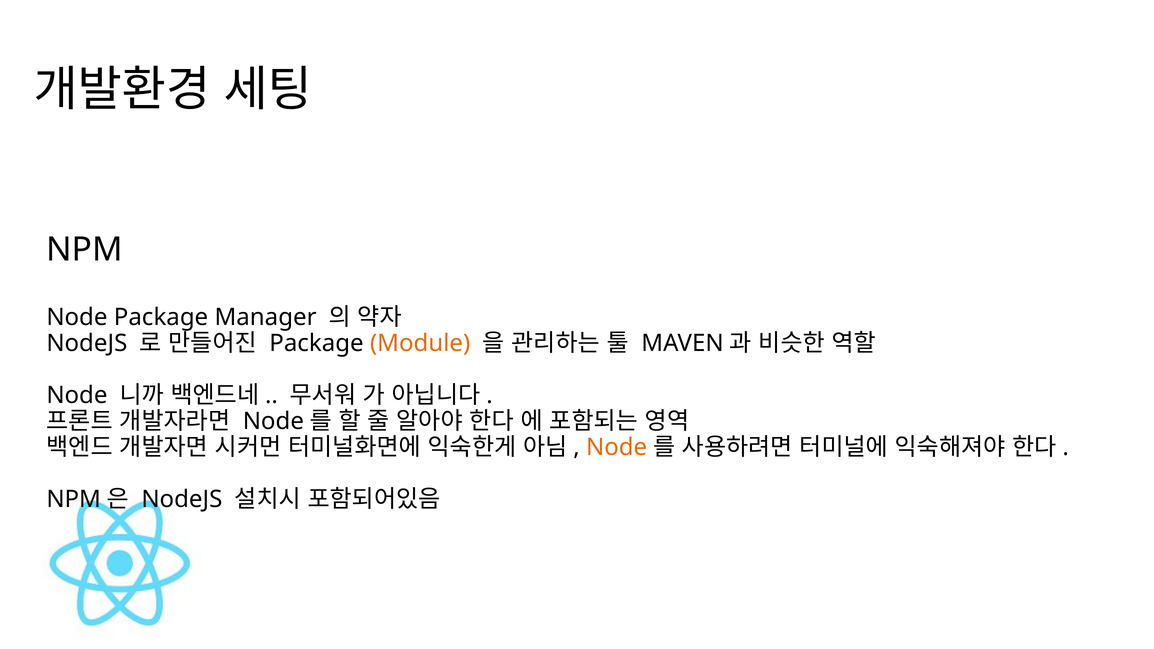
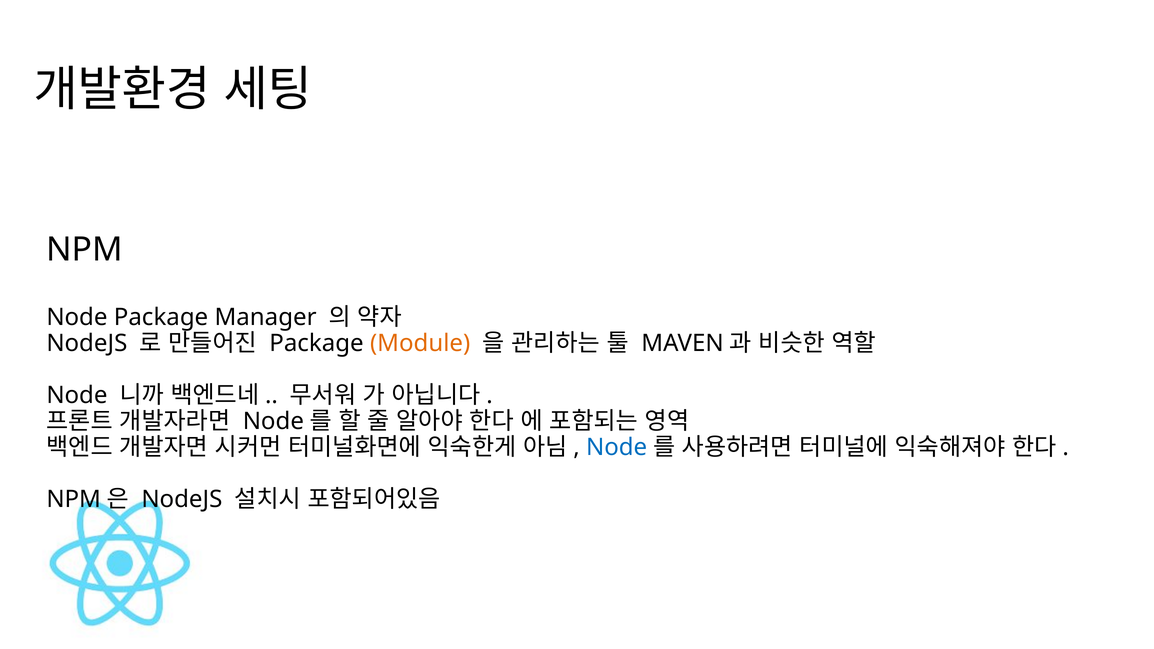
Node colour: orange -> blue (617, 447)
